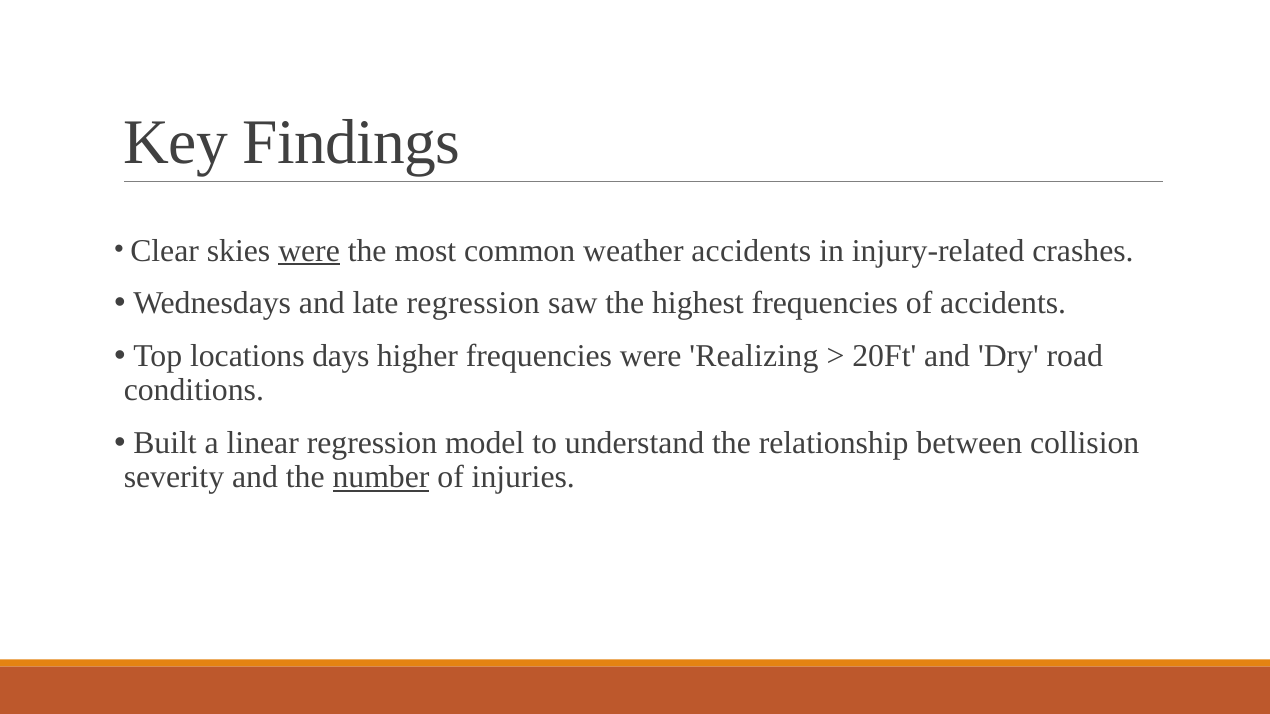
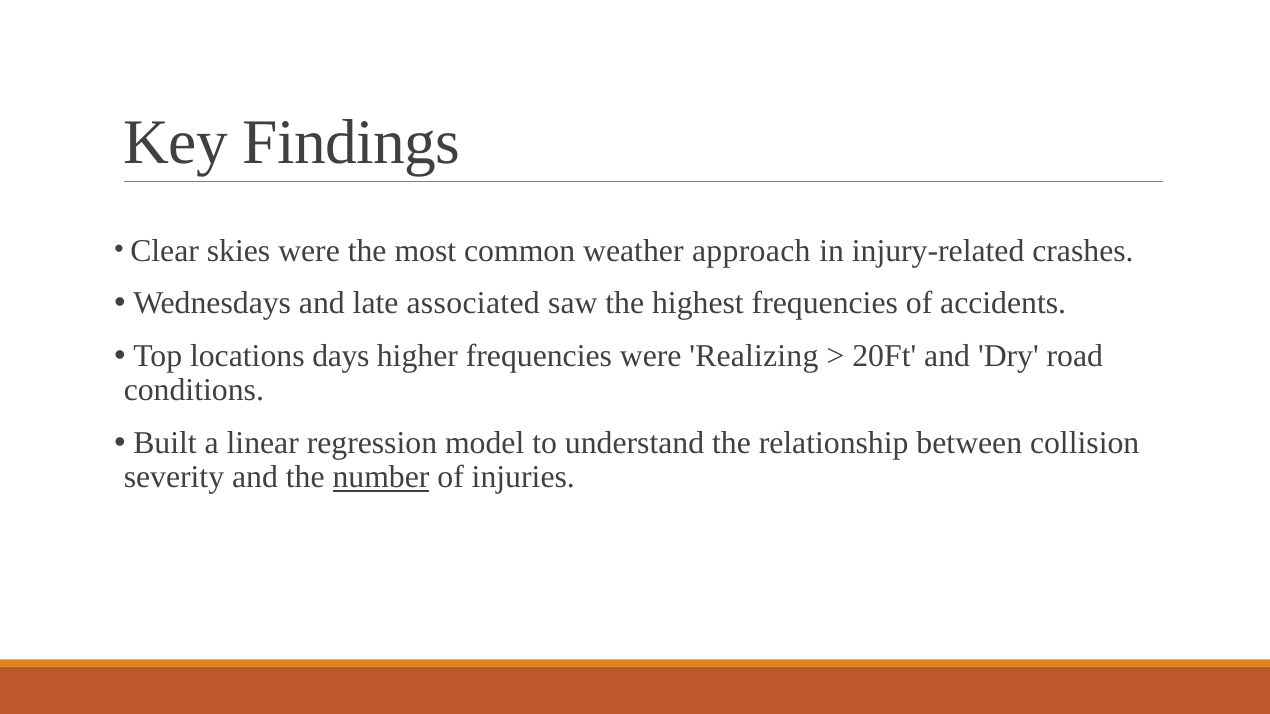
were underline: present -> none (309, 251)
weather accidents: accidents -> approach (751, 251)
late regression: regression -> associated (473, 304)
